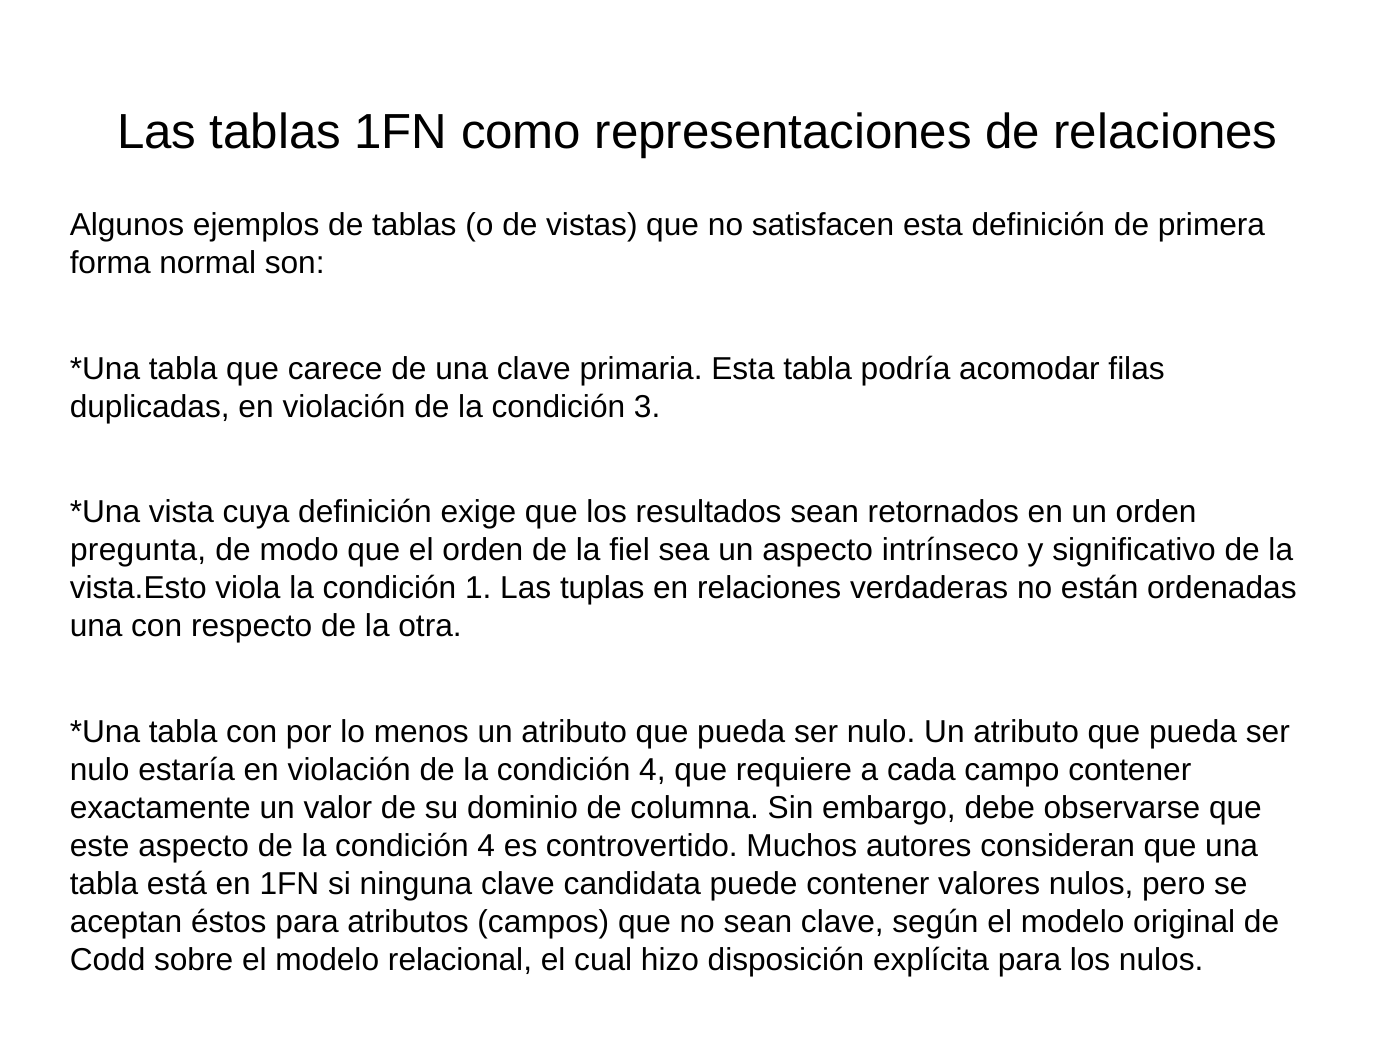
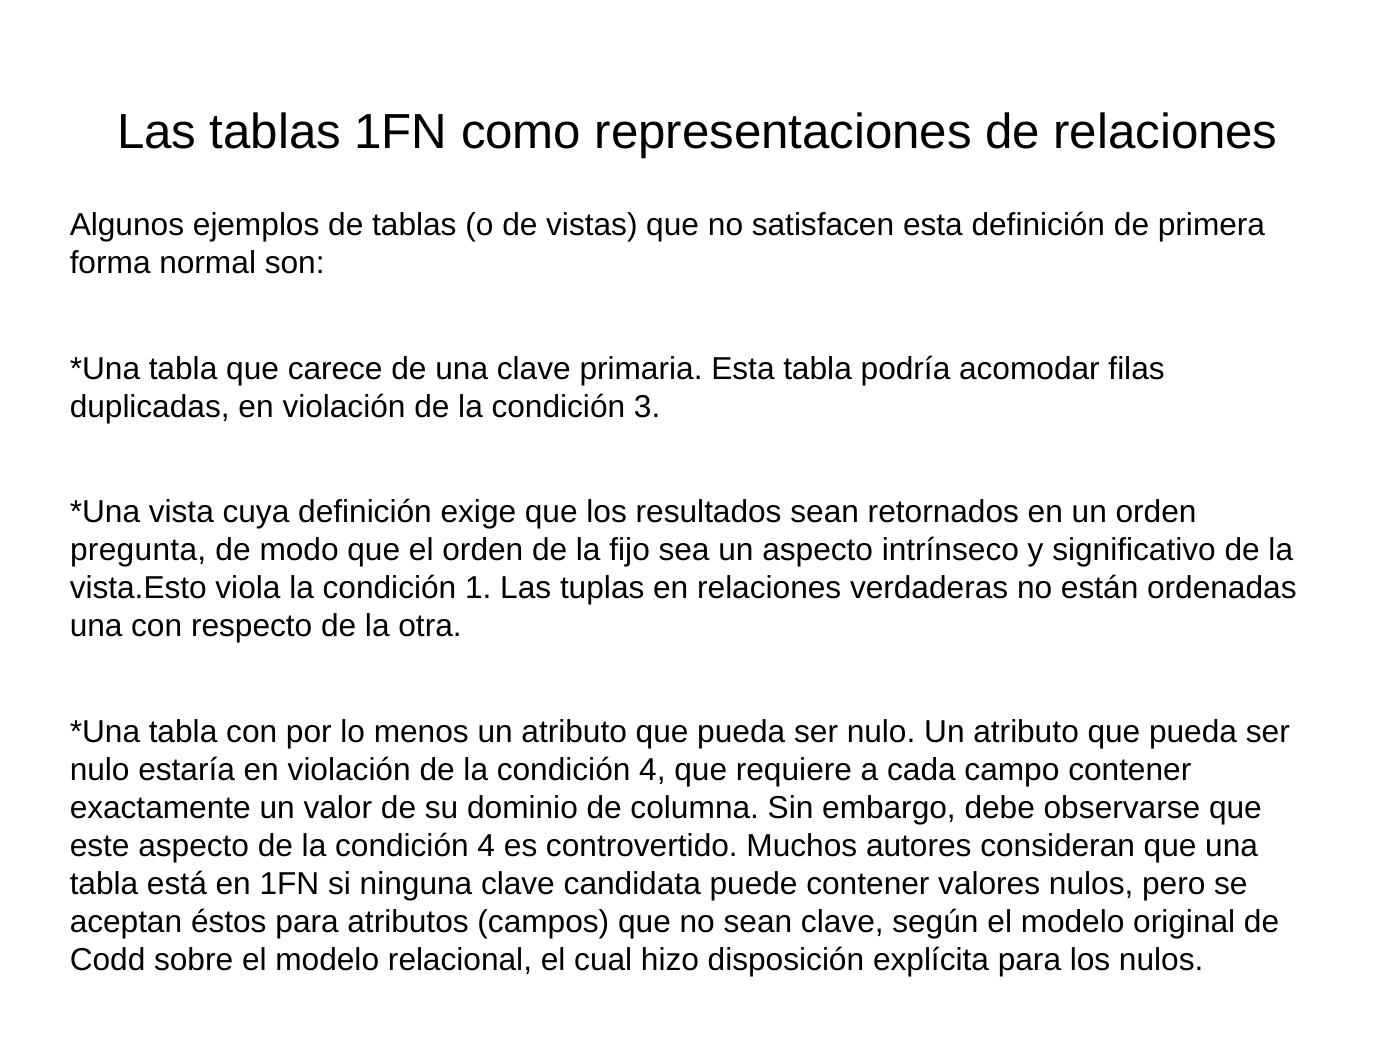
fiel: fiel -> fijo (630, 550)
